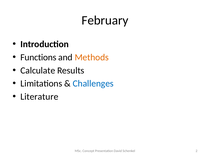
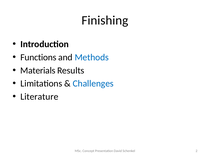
February: February -> Finishing (105, 20)
Methods colour: orange -> blue (92, 57)
Calculate: Calculate -> Materials (38, 70)
